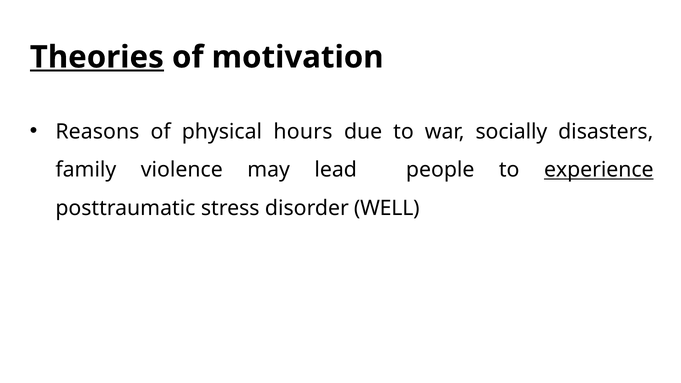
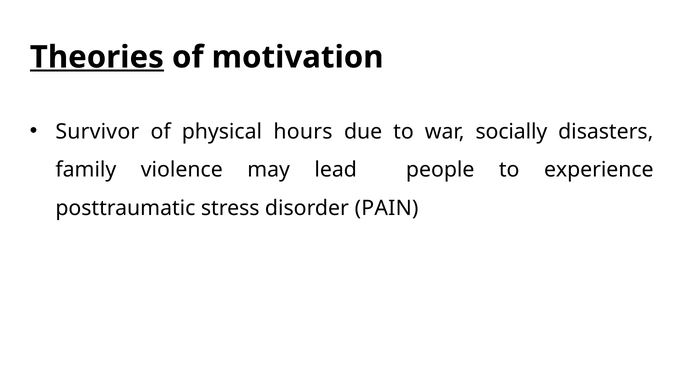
Reasons: Reasons -> Survivor (97, 132)
experience underline: present -> none (599, 170)
WELL: WELL -> PAIN (387, 208)
